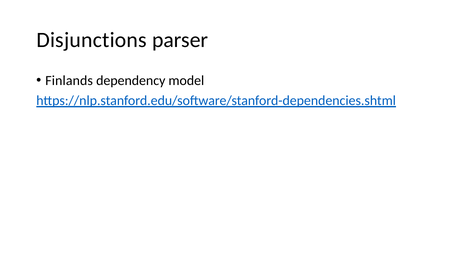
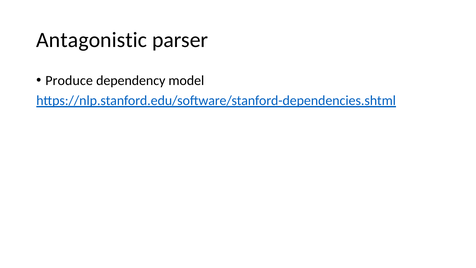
Disjunctions: Disjunctions -> Antagonistic (92, 40)
Finlands: Finlands -> Produce (69, 80)
